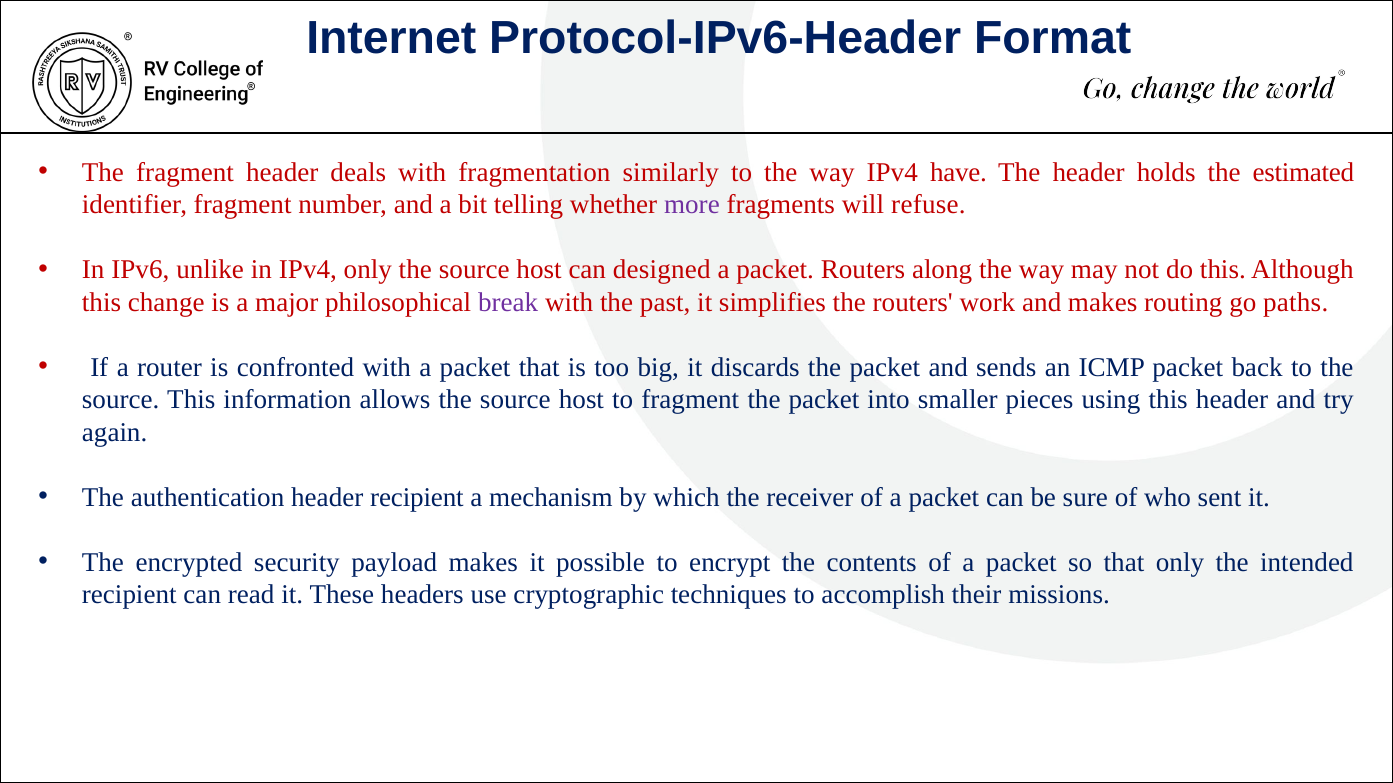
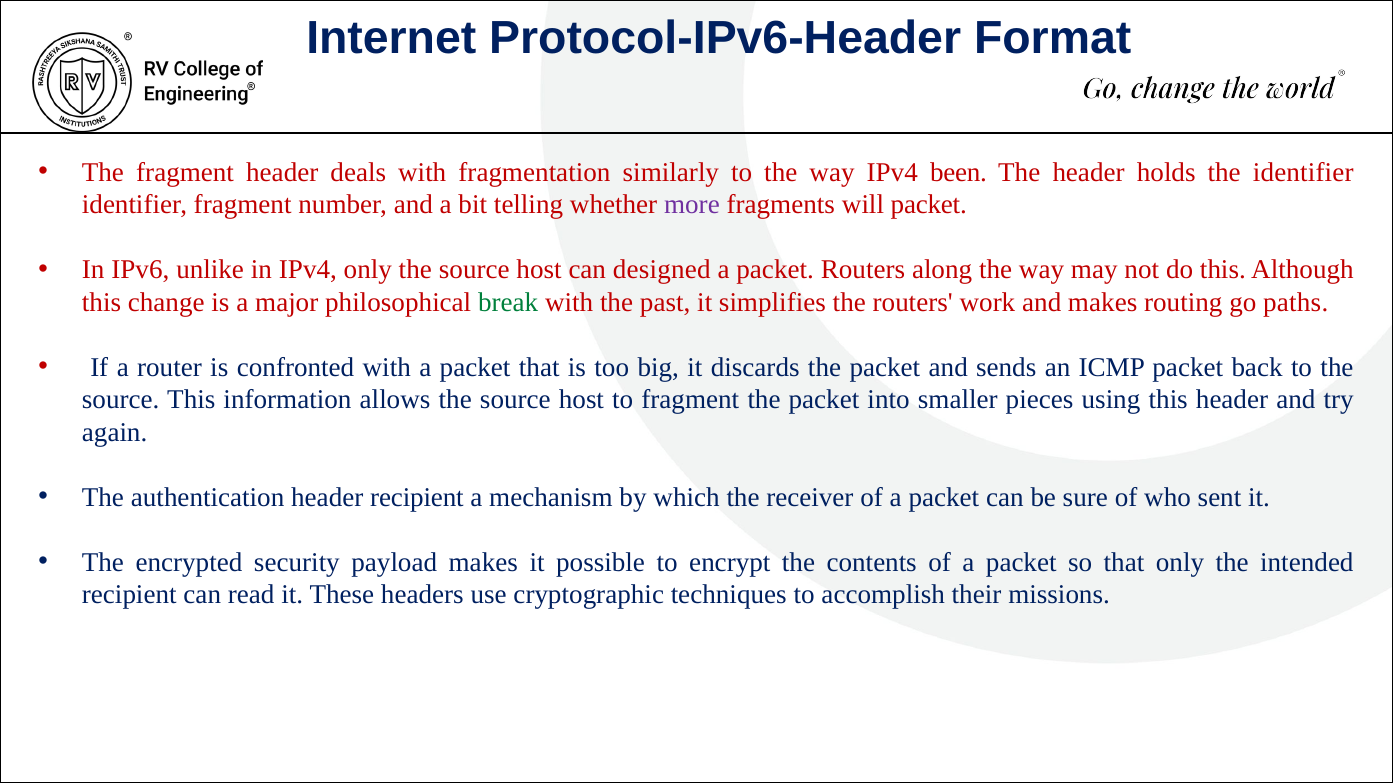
have: have -> been (958, 172)
the estimated: estimated -> identifier (1303, 172)
will refuse: refuse -> packet (929, 205)
break colour: purple -> green (508, 303)
